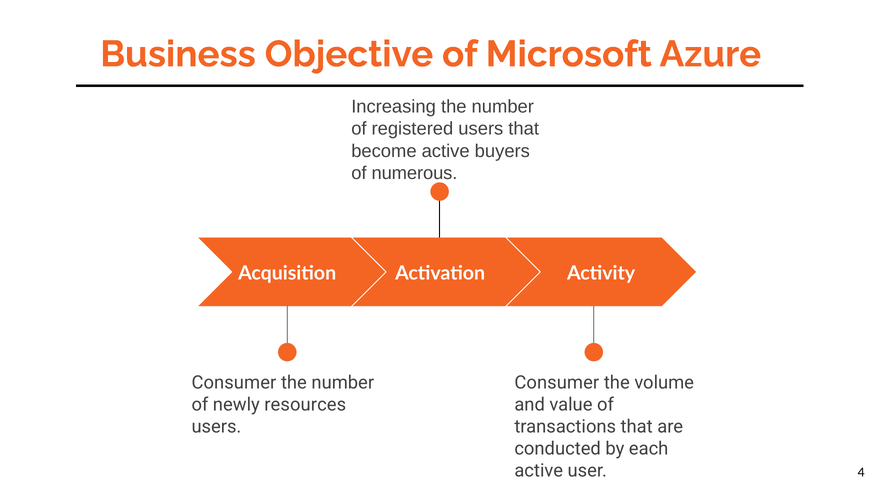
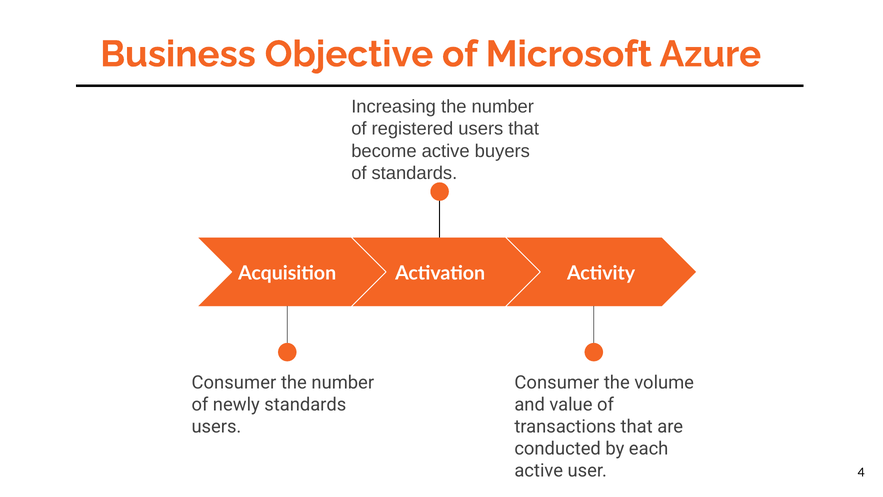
of numerous: numerous -> standards (414, 173)
newly resources: resources -> standards (305, 404)
